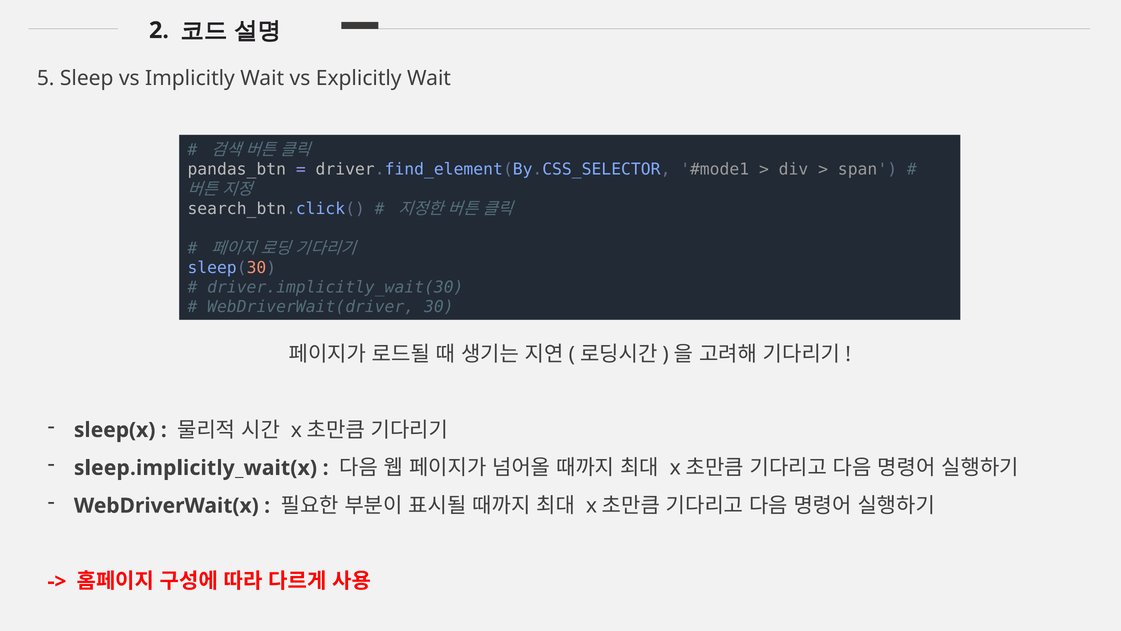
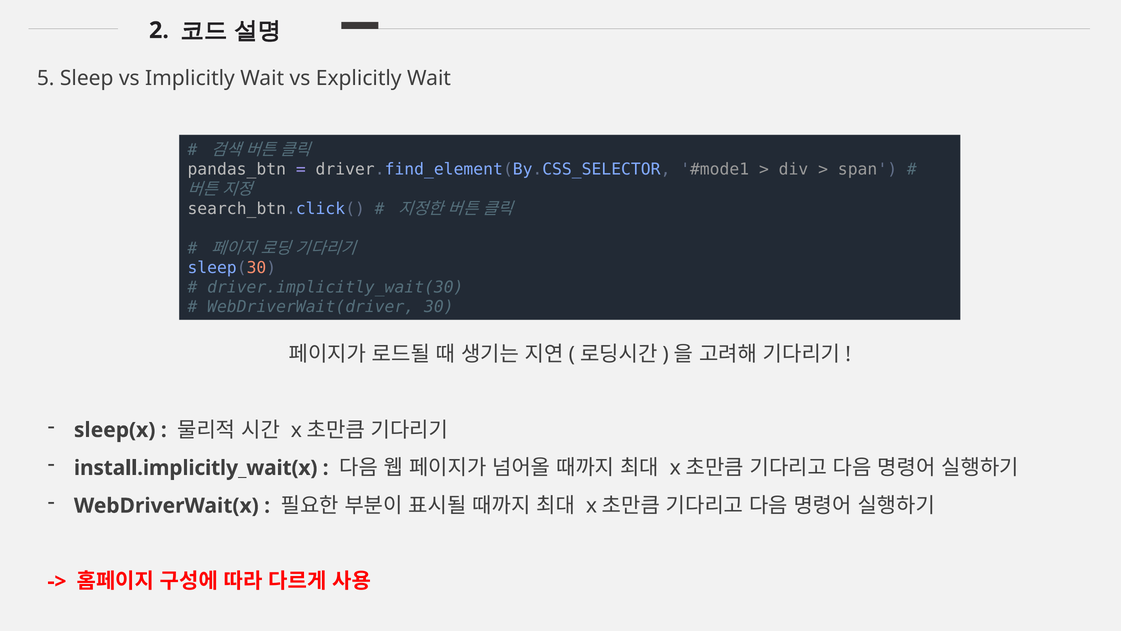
sleep.implicitly_wait(x: sleep.implicitly_wait(x -> install.implicitly_wait(x (196, 468)
